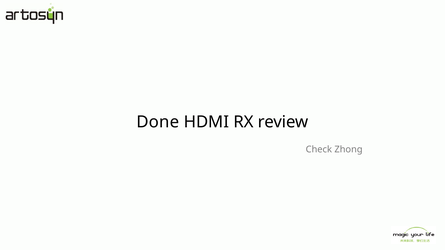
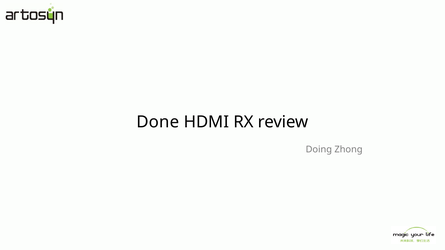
Check: Check -> Doing (319, 150)
